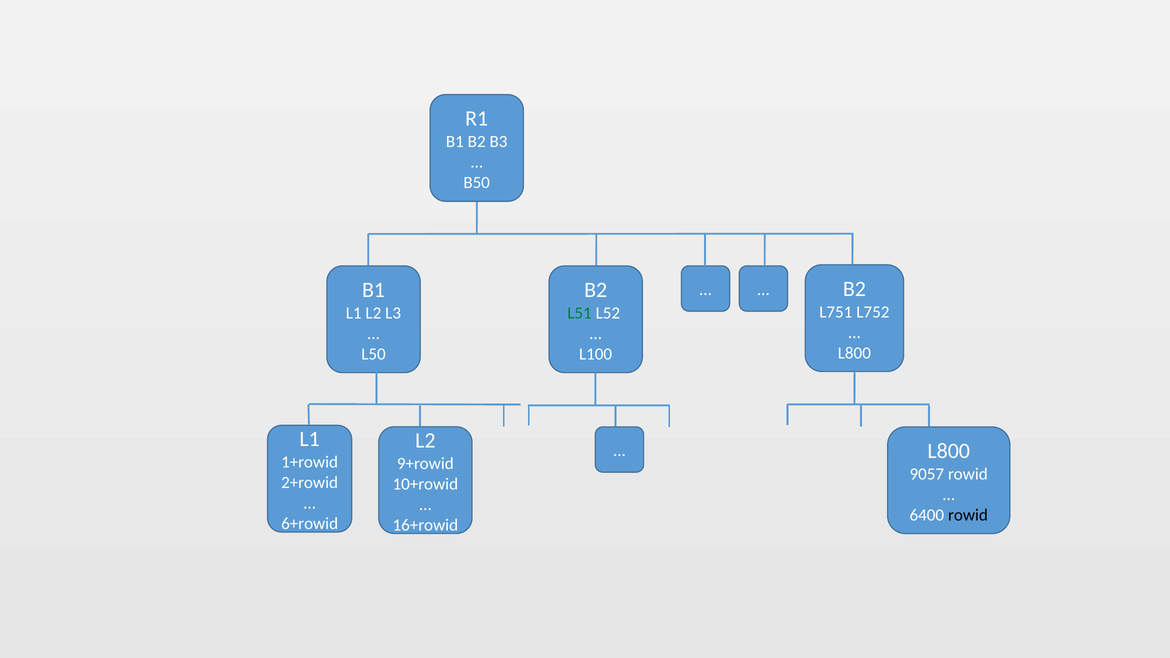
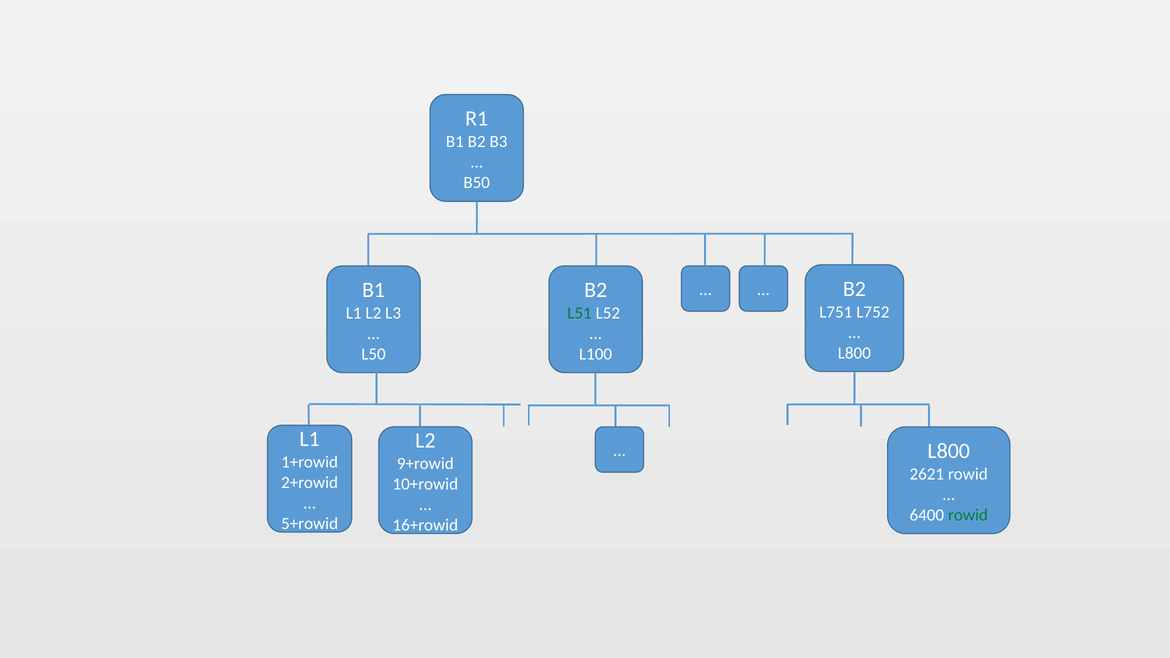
9057: 9057 -> 2621 (927, 474)
rowid colour: black -> green (968, 515)
6+rowid: 6+rowid -> 5+rowid (310, 524)
